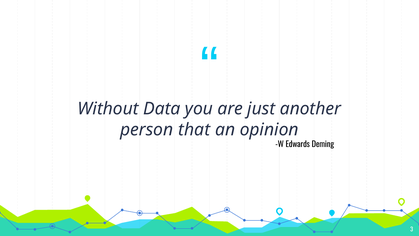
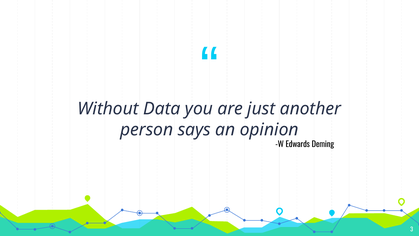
that: that -> says (194, 130)
